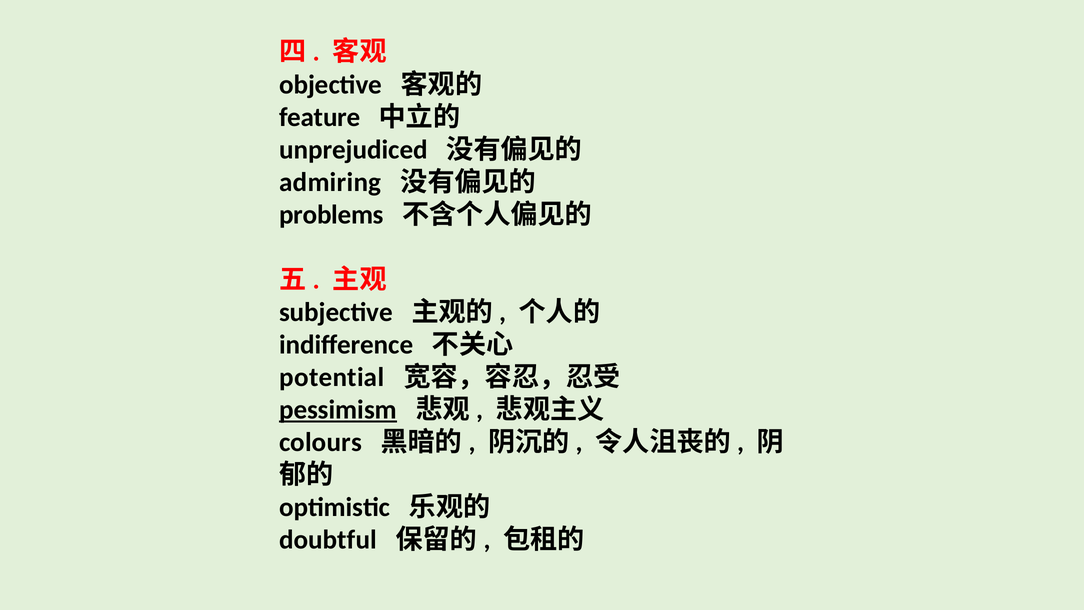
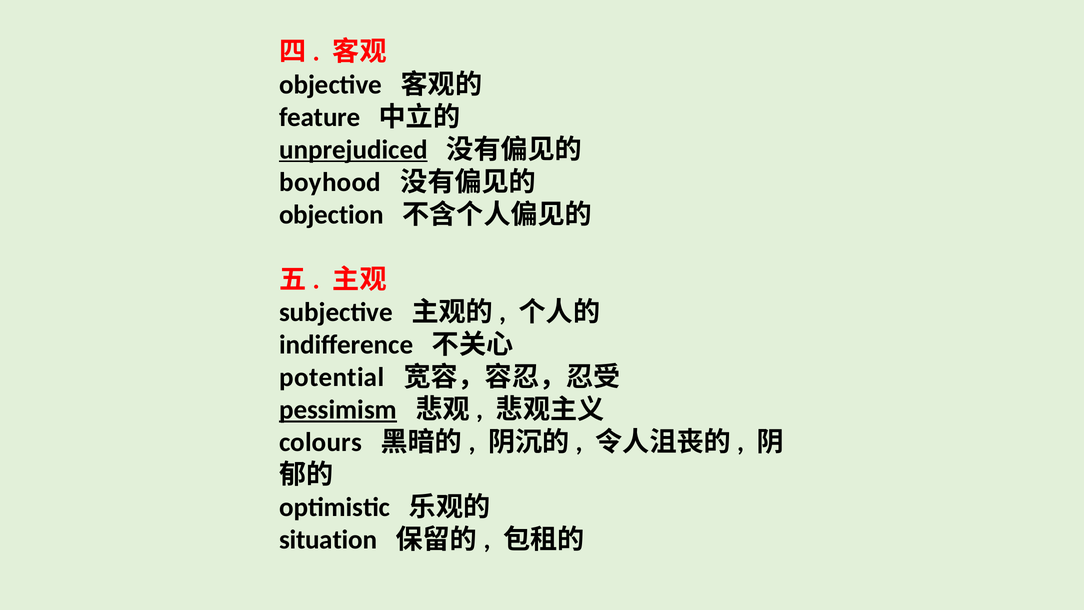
unprejudiced underline: none -> present (353, 150)
admiring: admiring -> boyhood (330, 182)
problems: problems -> objection (331, 215)
doubtful: doubtful -> situation (328, 540)
